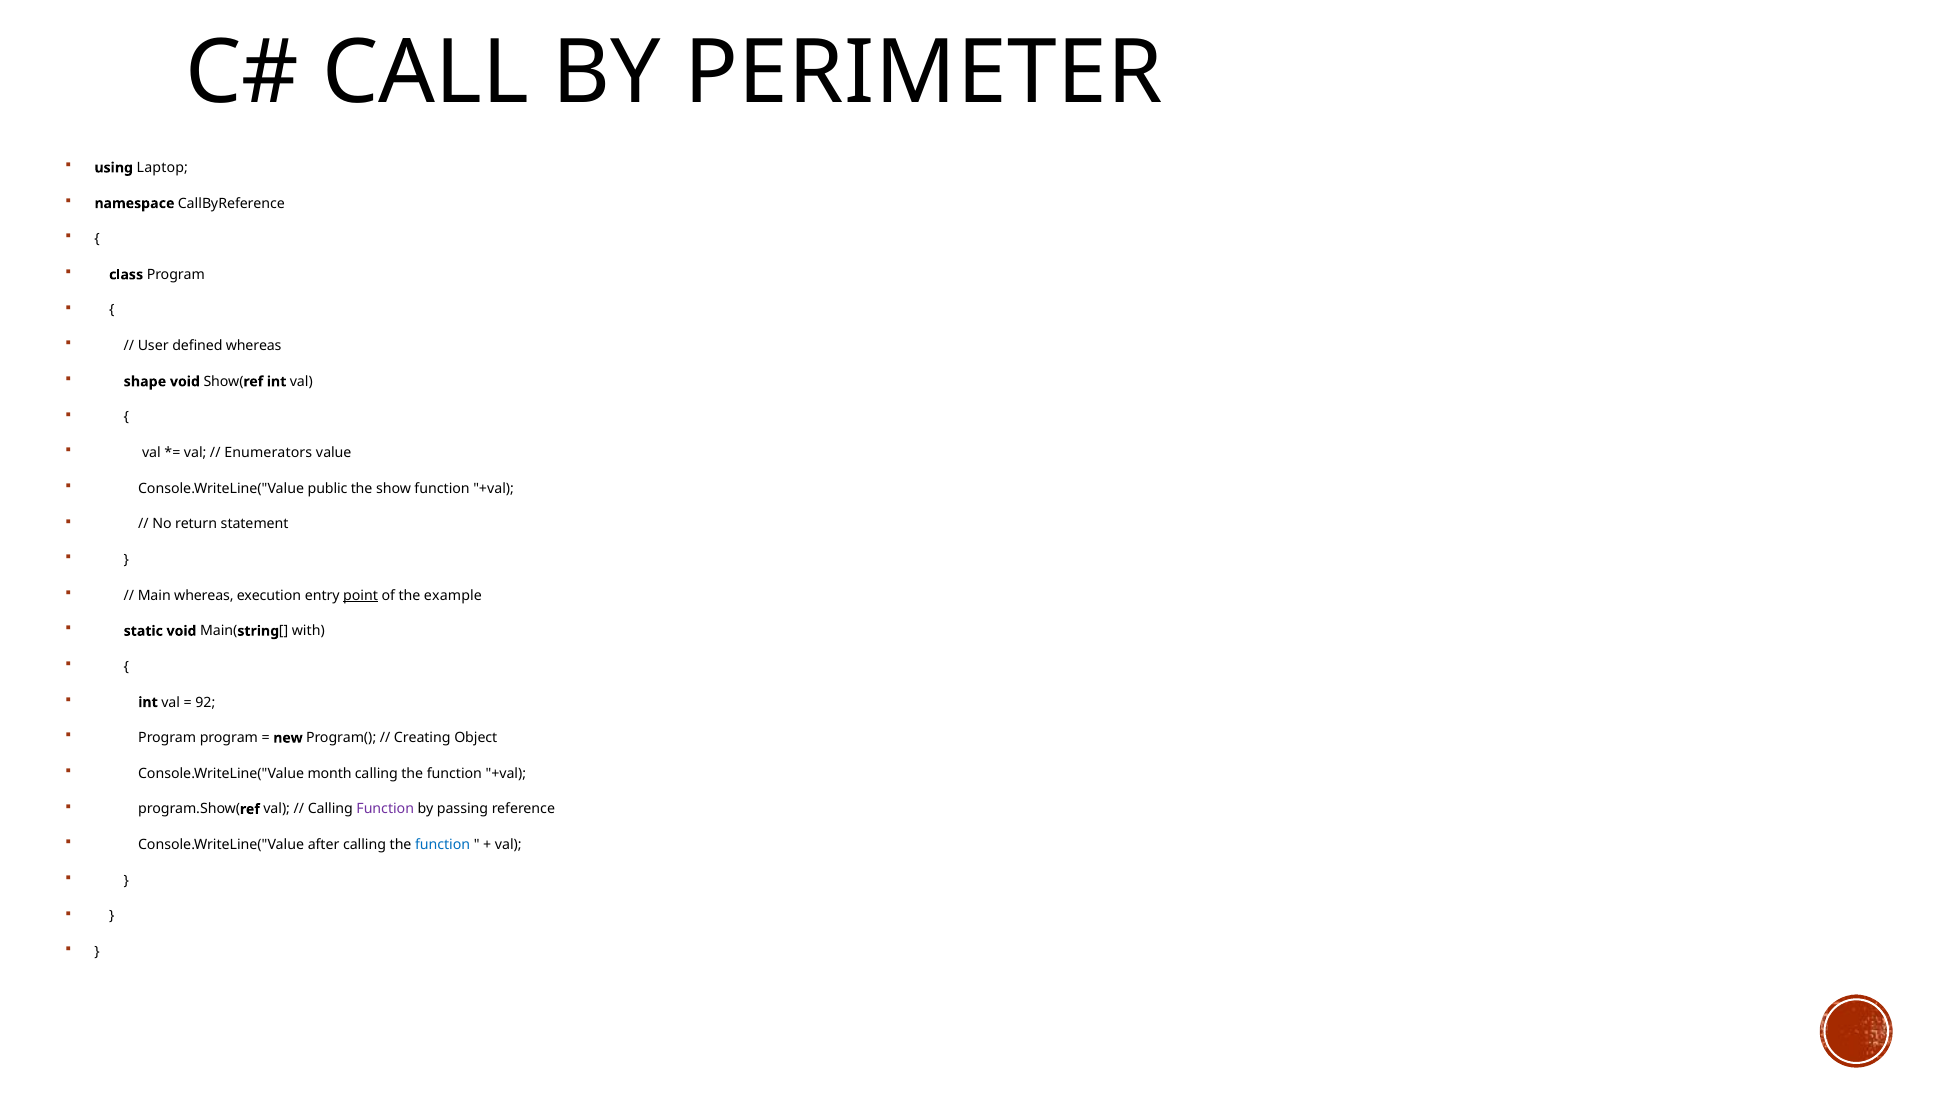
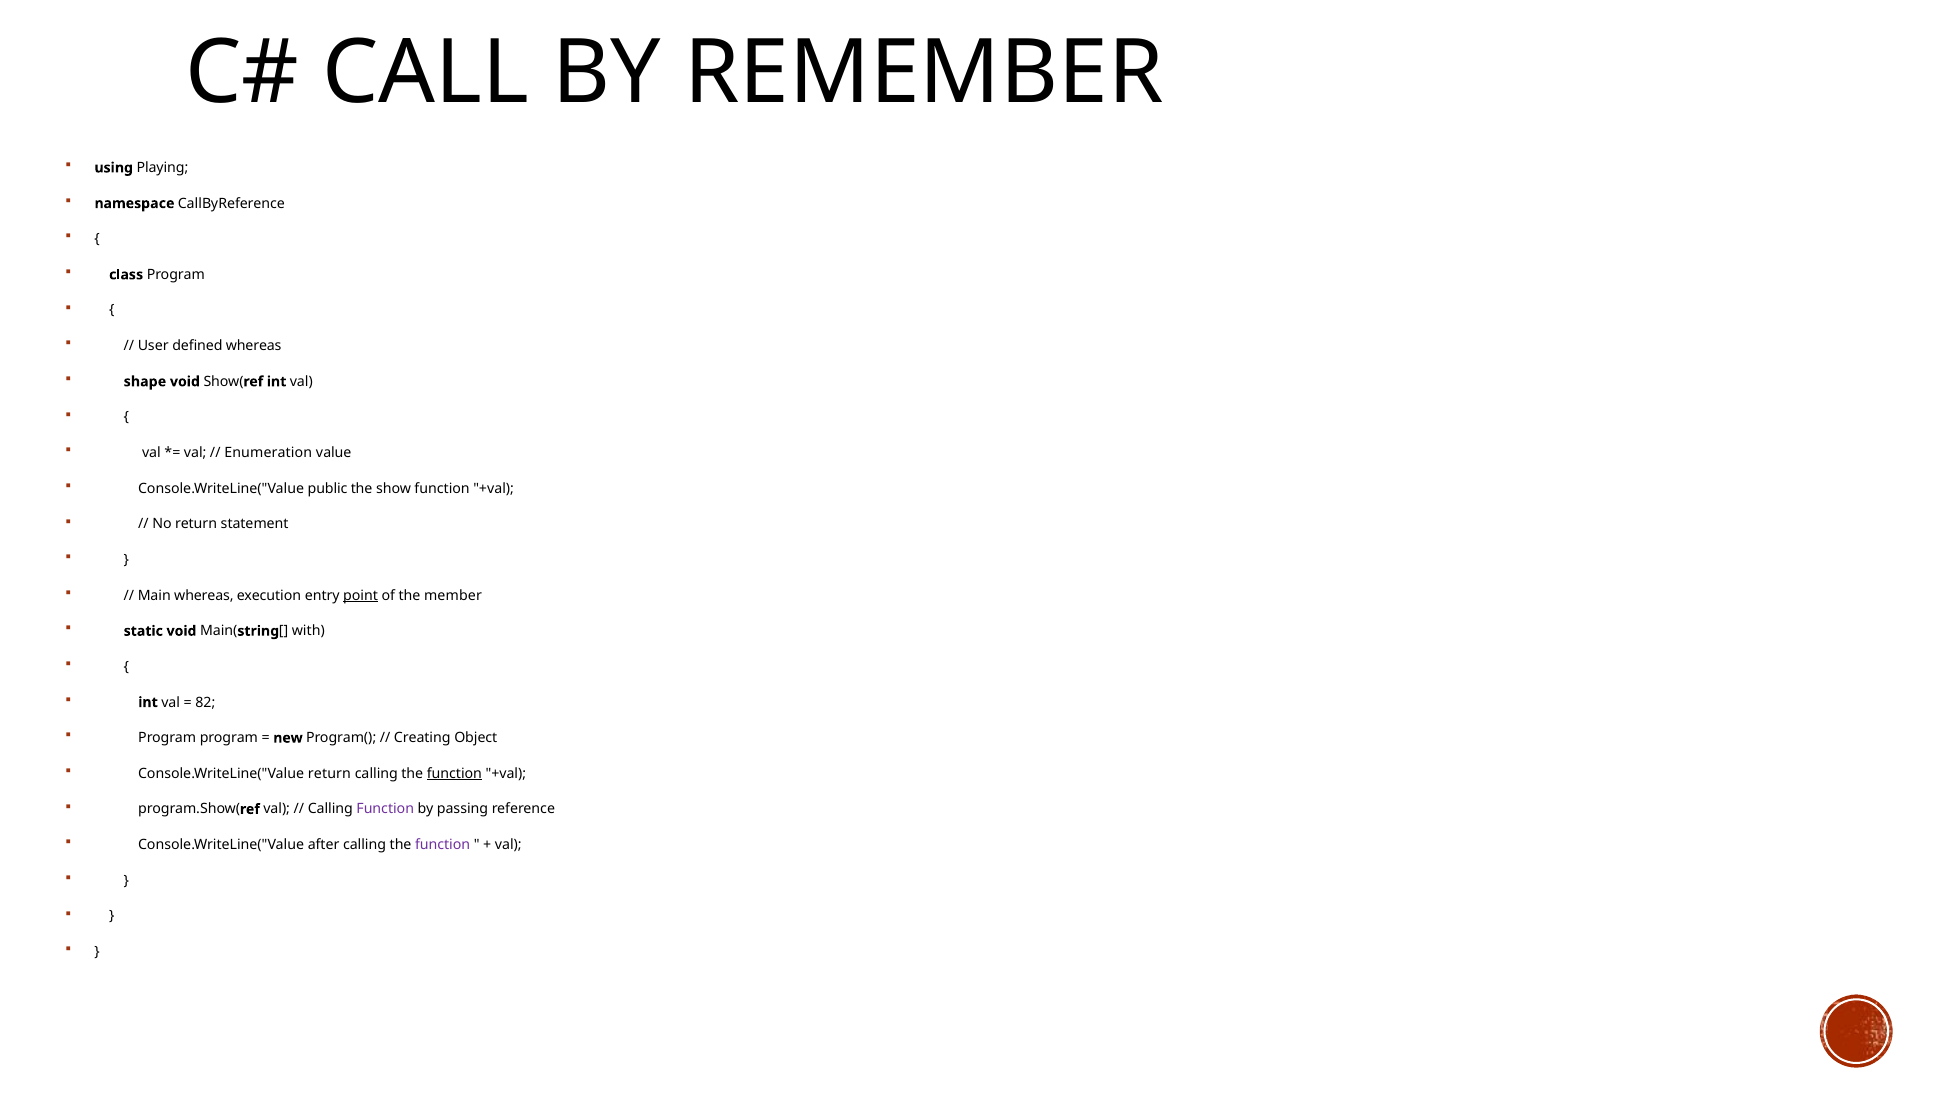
PERIMETER: PERIMETER -> REMEMBER (924, 73)
Laptop: Laptop -> Playing (162, 168)
Enumerators: Enumerators -> Enumeration (268, 453)
example: example -> member (453, 595)
92: 92 -> 82 (205, 702)
Console.WriteLine("Value month: month -> return (329, 773)
function underline: none -> present (454, 773)
function colour: blue -> purple (443, 845)
